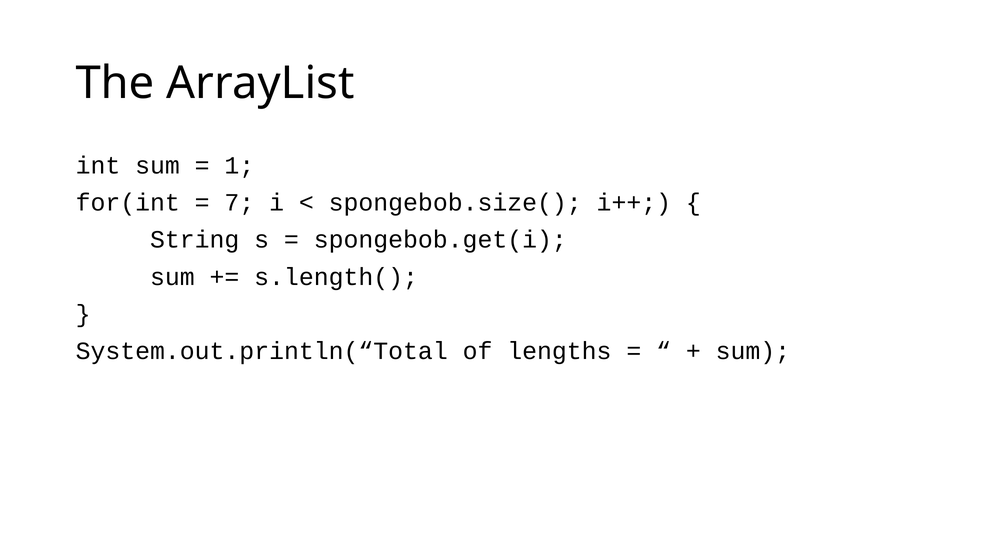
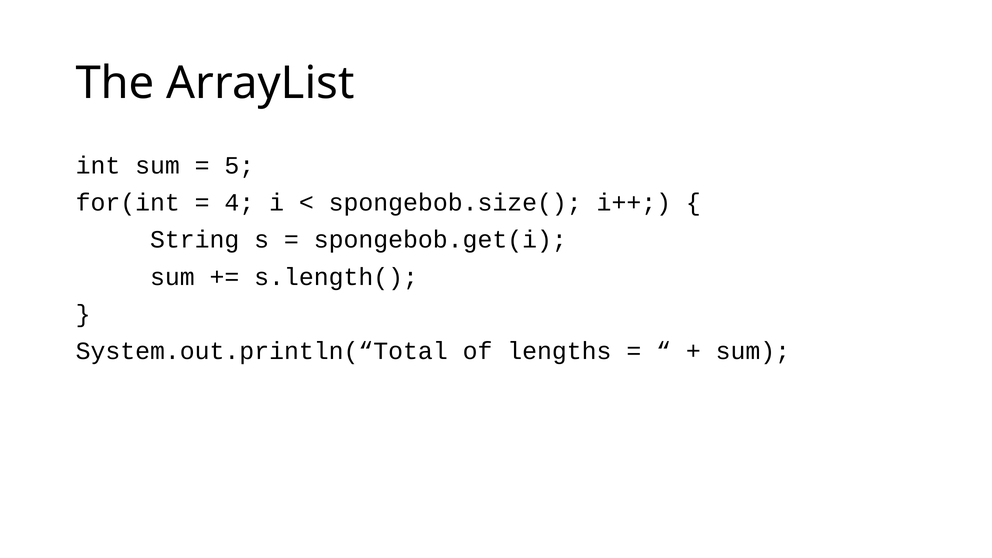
1: 1 -> 5 (239, 166)
7: 7 -> 4 (239, 203)
